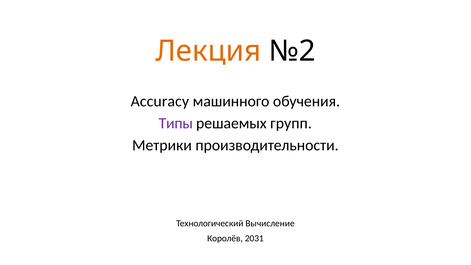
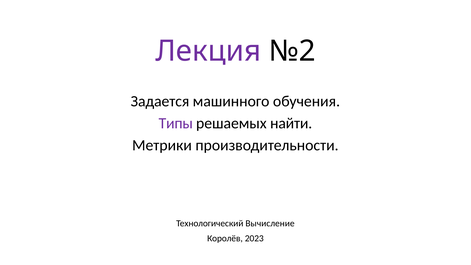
Лекция colour: orange -> purple (208, 51)
Accuracy: Accuracy -> Задается (160, 101)
групп: групп -> найти (291, 123)
2031: 2031 -> 2023 (254, 238)
